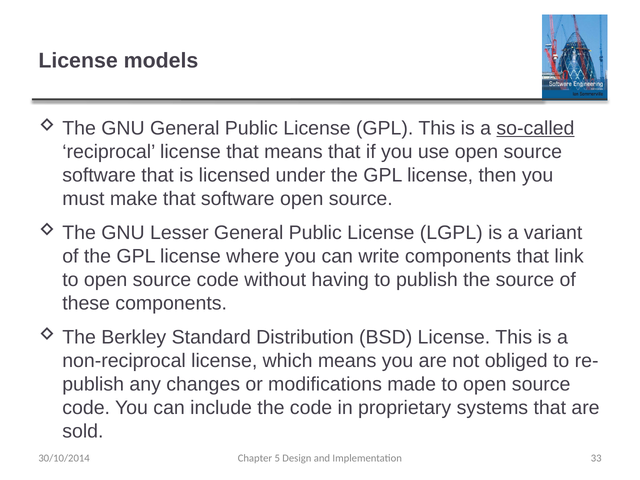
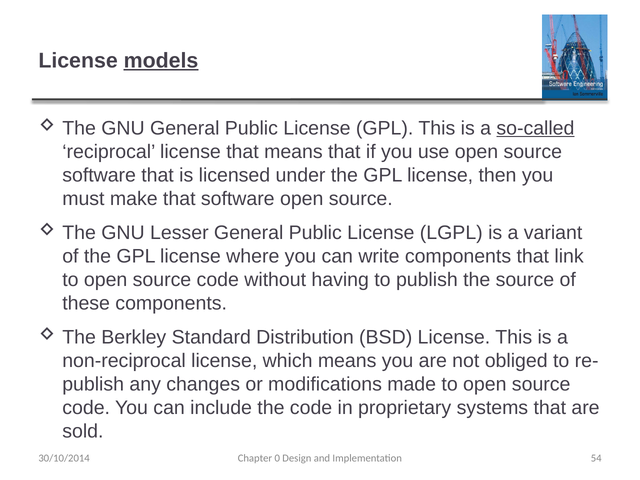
models underline: none -> present (161, 61)
5: 5 -> 0 (277, 458)
33: 33 -> 54 (596, 458)
